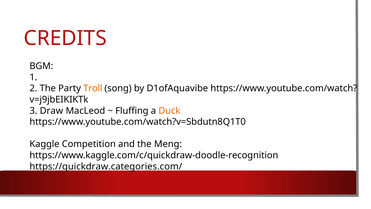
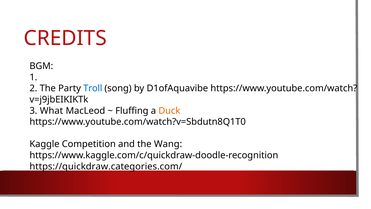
Troll colour: orange -> blue (93, 88)
Draw: Draw -> What (51, 111)
Meng: Meng -> Wang (168, 144)
